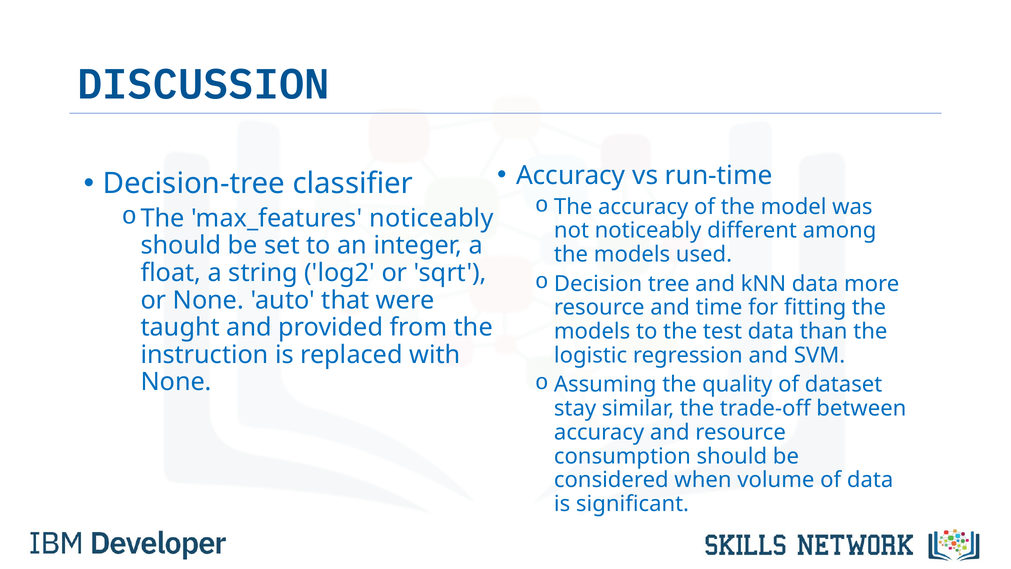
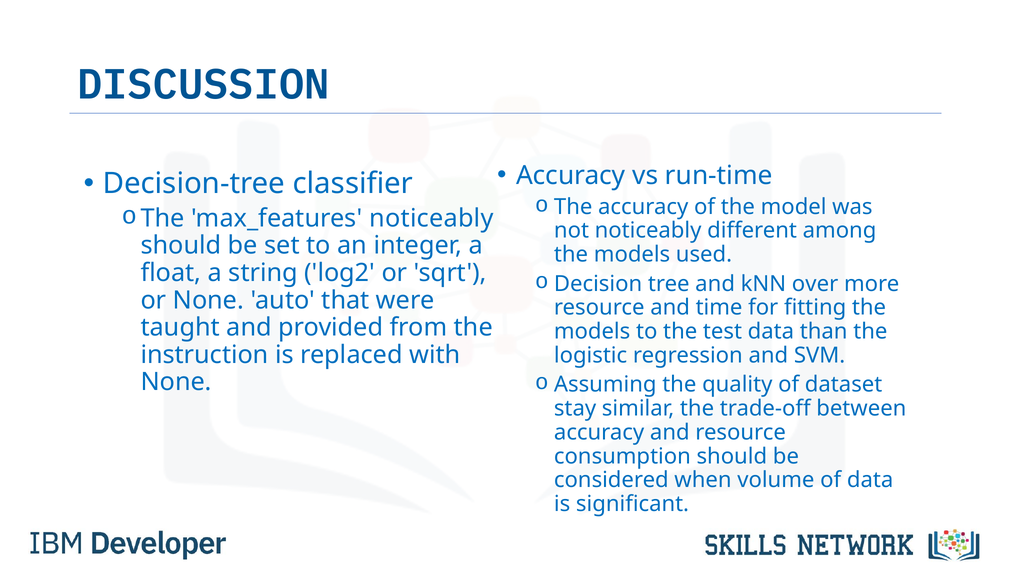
kNN data: data -> over (815, 284)
